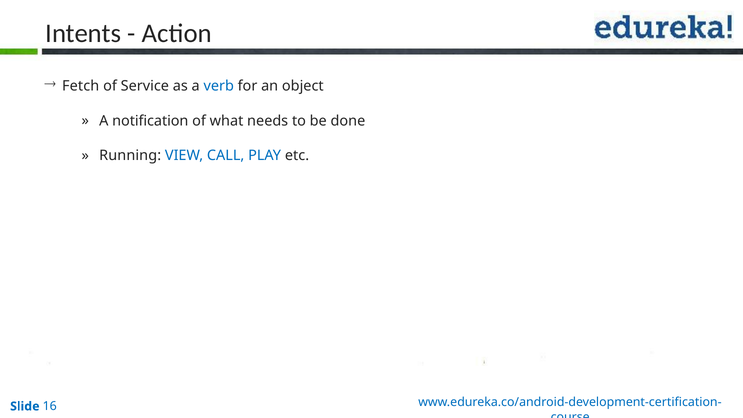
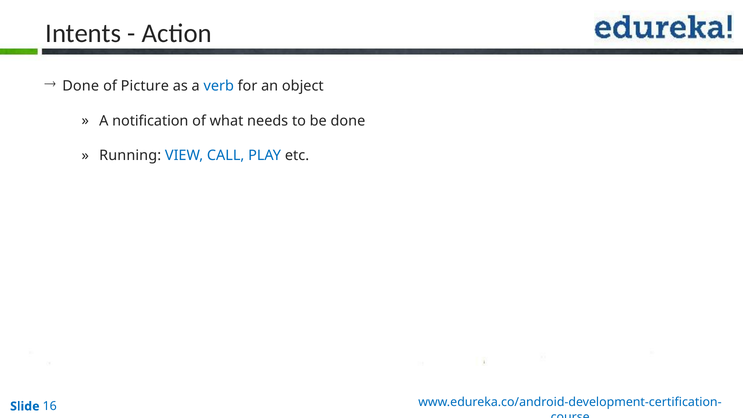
Fetch: Fetch -> Done (81, 86)
Service: Service -> Picture (145, 86)
